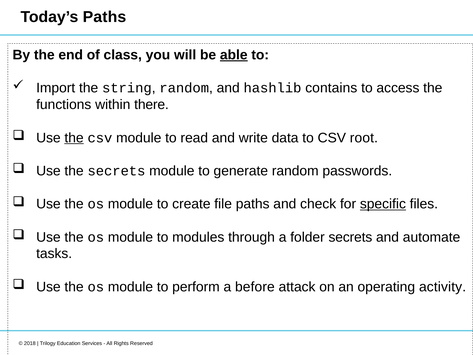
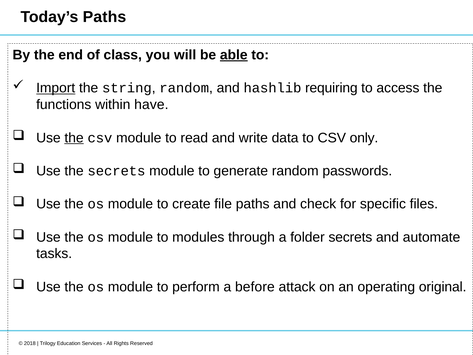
Import underline: none -> present (56, 88)
contains: contains -> requiring (331, 88)
there: there -> have (151, 105)
root: root -> only (364, 138)
specific underline: present -> none (383, 204)
activity: activity -> original (443, 287)
